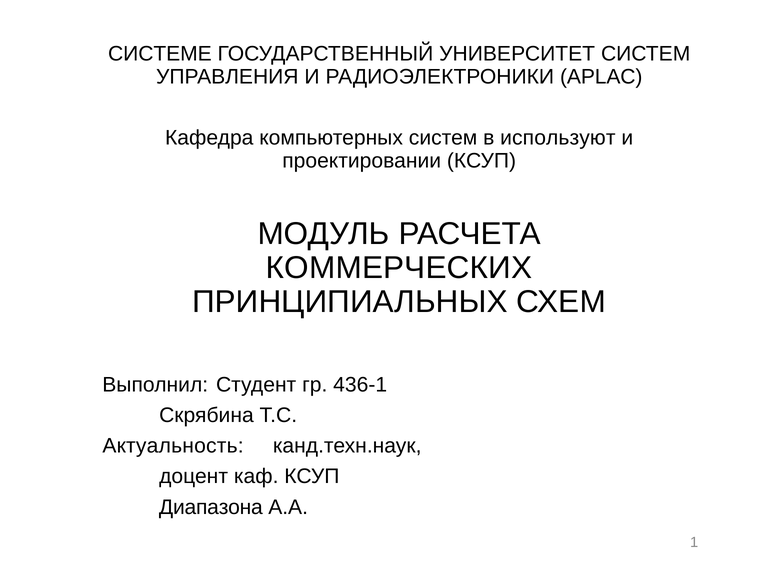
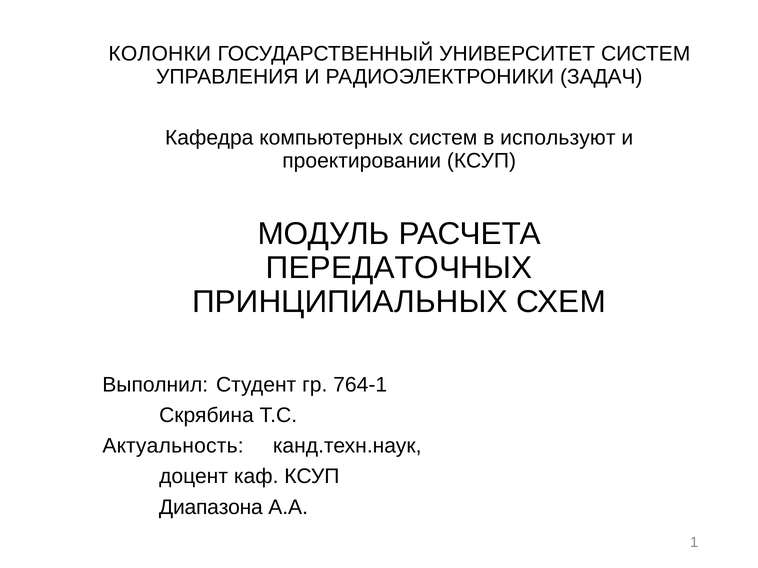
СИСТЕМЕ: СИСТЕМЕ -> КОЛОНКИ (160, 54)
APLAC: APLAC -> ЗАДАЧ (601, 77)
КОММЕРЧЕСКИХ: КОММЕРЧЕСКИХ -> ПЕРЕДАТОЧНЫХ (399, 268)
436-1: 436-1 -> 764-1 (360, 385)
